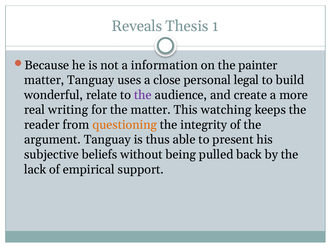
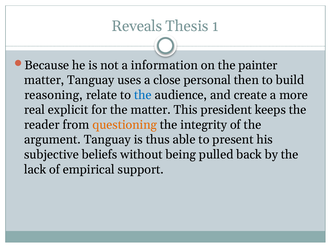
legal: legal -> then (246, 80)
wonderful: wonderful -> reasoning (54, 95)
the colour: purple -> blue (143, 95)
writing: writing -> explicit (68, 110)
watching: watching -> president (226, 110)
